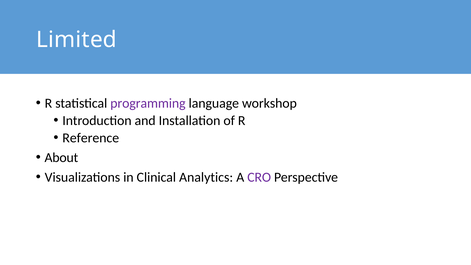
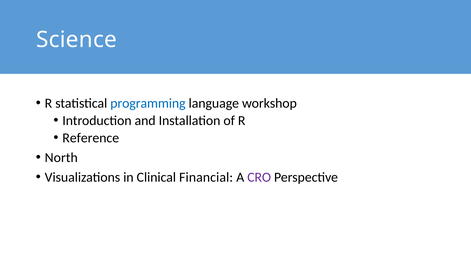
Limited: Limited -> Science (77, 40)
programming colour: purple -> blue (148, 103)
About: About -> North (61, 158)
Analytics: Analytics -> Financial (206, 177)
